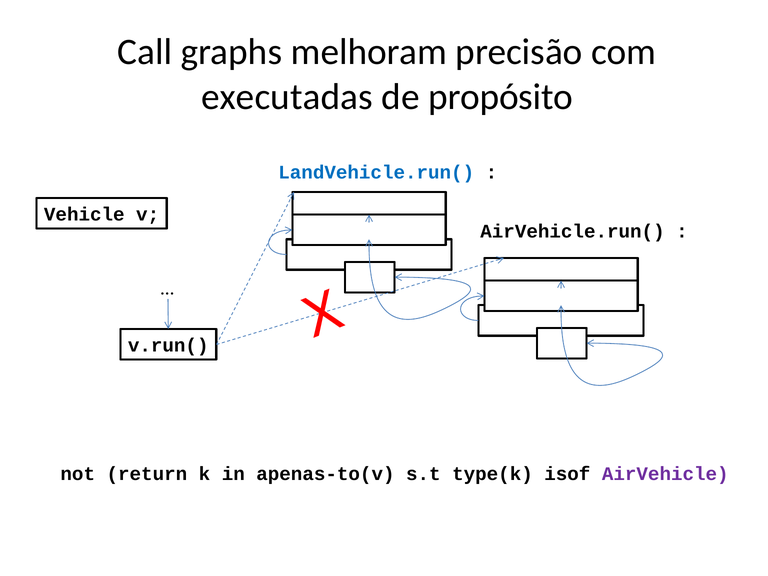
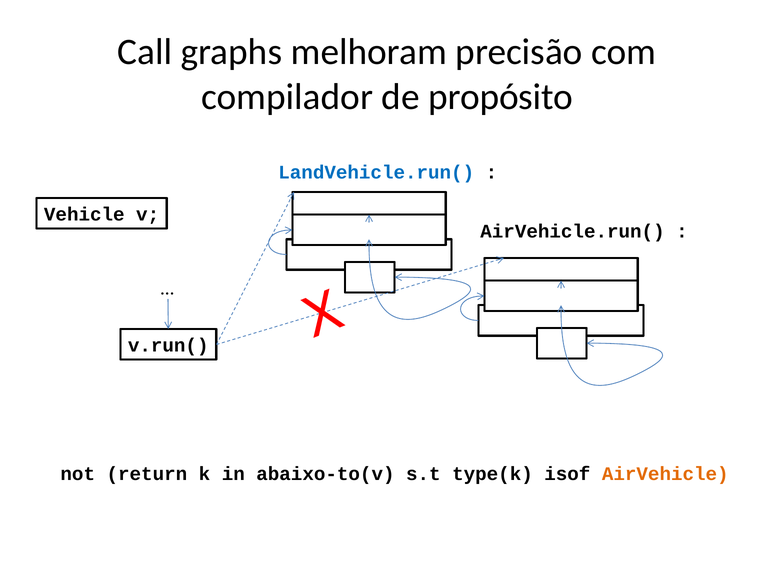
executadas: executadas -> compilador (287, 97)
apenas-to(v: apenas-to(v -> abaixo-to(v (325, 474)
AirVehicle colour: purple -> orange (665, 474)
